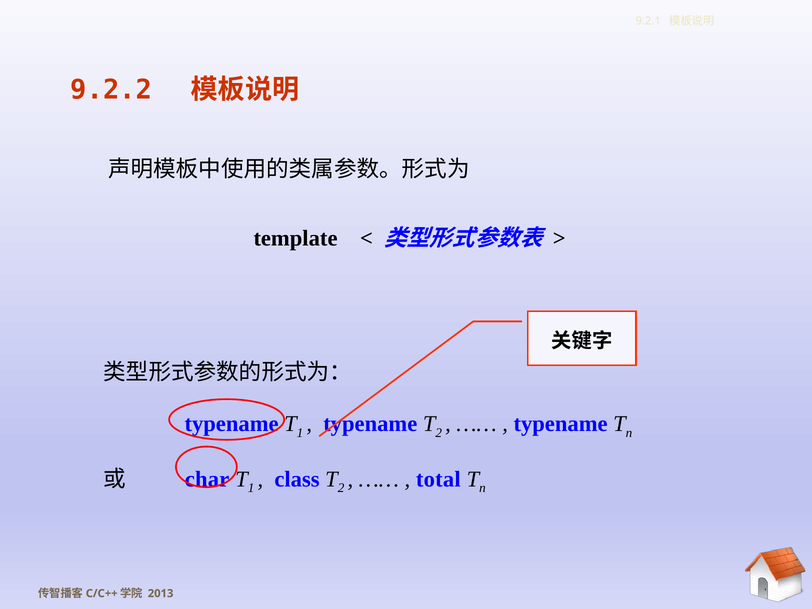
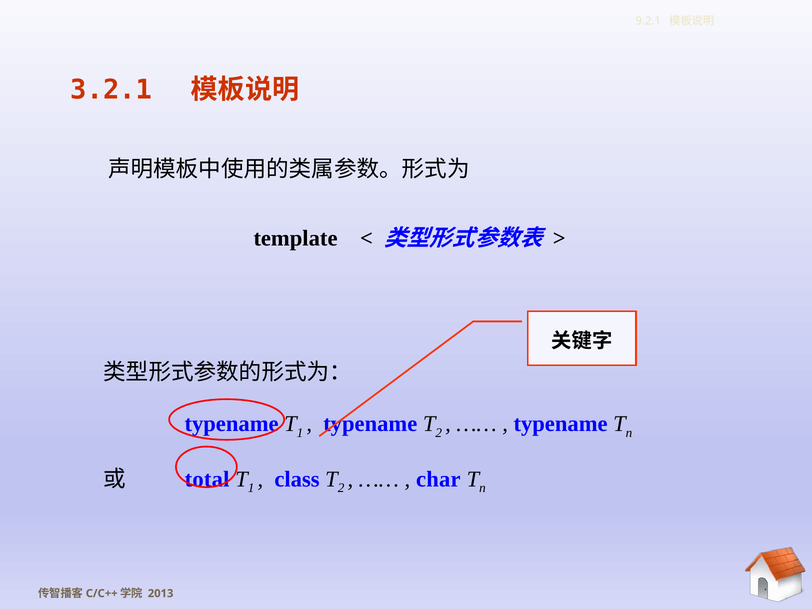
9.2.2: 9.2.2 -> 3.2.1 (111, 90)
char: char -> total (207, 479)
total: total -> char (438, 479)
